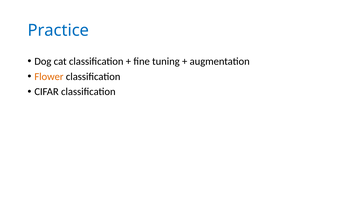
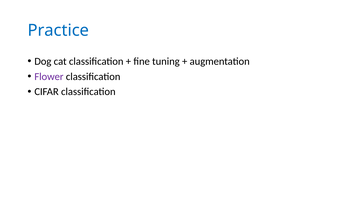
Flower colour: orange -> purple (49, 76)
